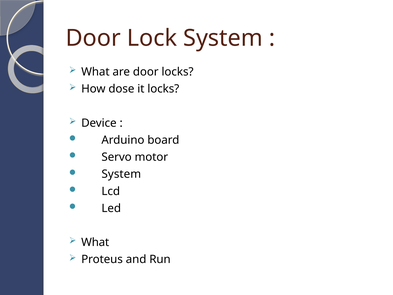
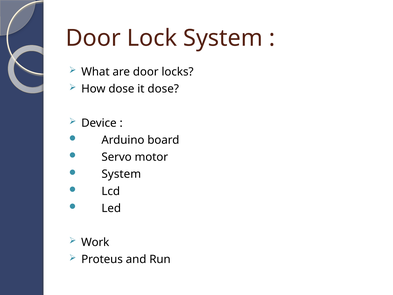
it locks: locks -> dose (163, 89)
What: What -> Work (95, 242)
